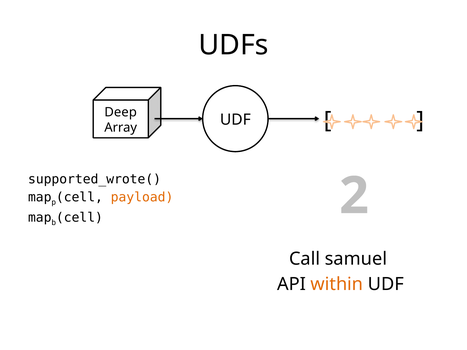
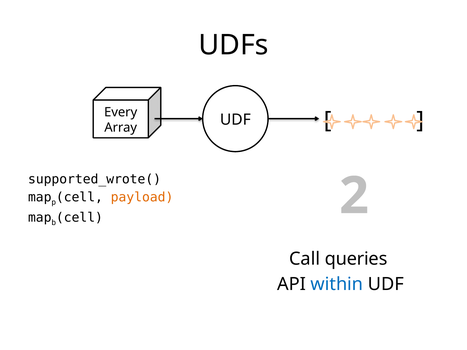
Deep: Deep -> Every (121, 112)
samuel: samuel -> queries (356, 259)
within colour: orange -> blue (337, 285)
